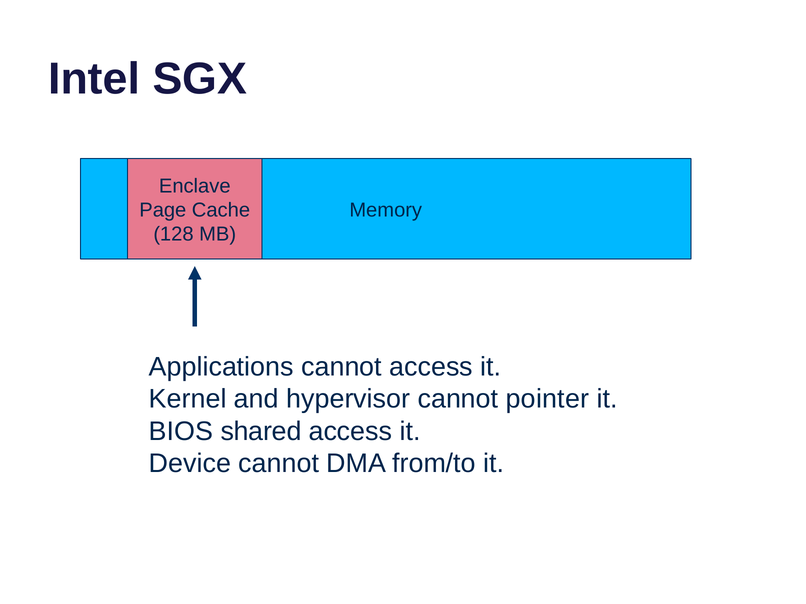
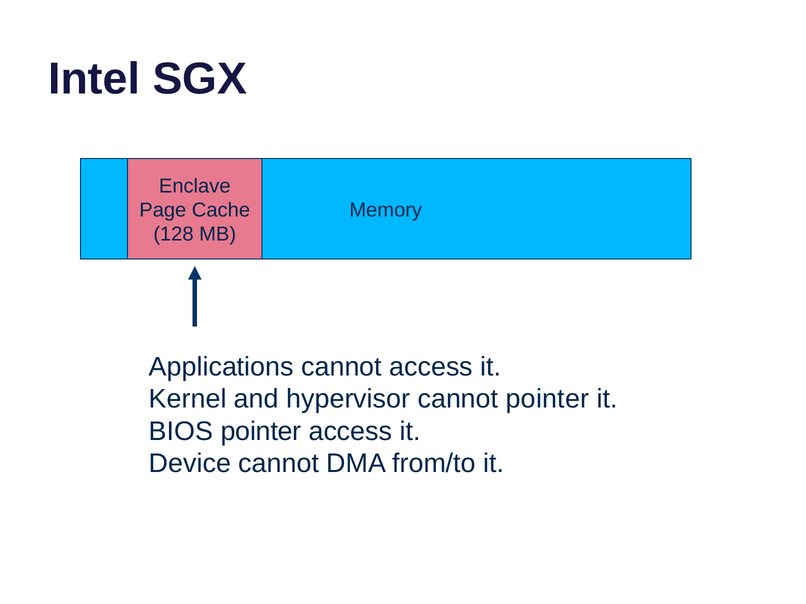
BIOS shared: shared -> pointer (261, 432)
